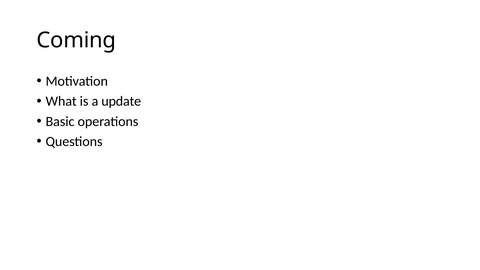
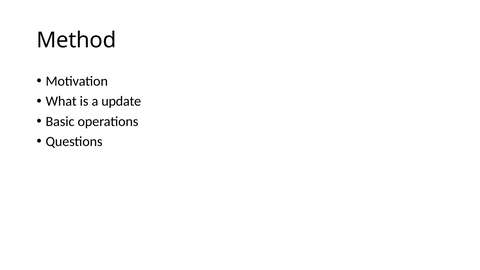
Coming: Coming -> Method (76, 40)
